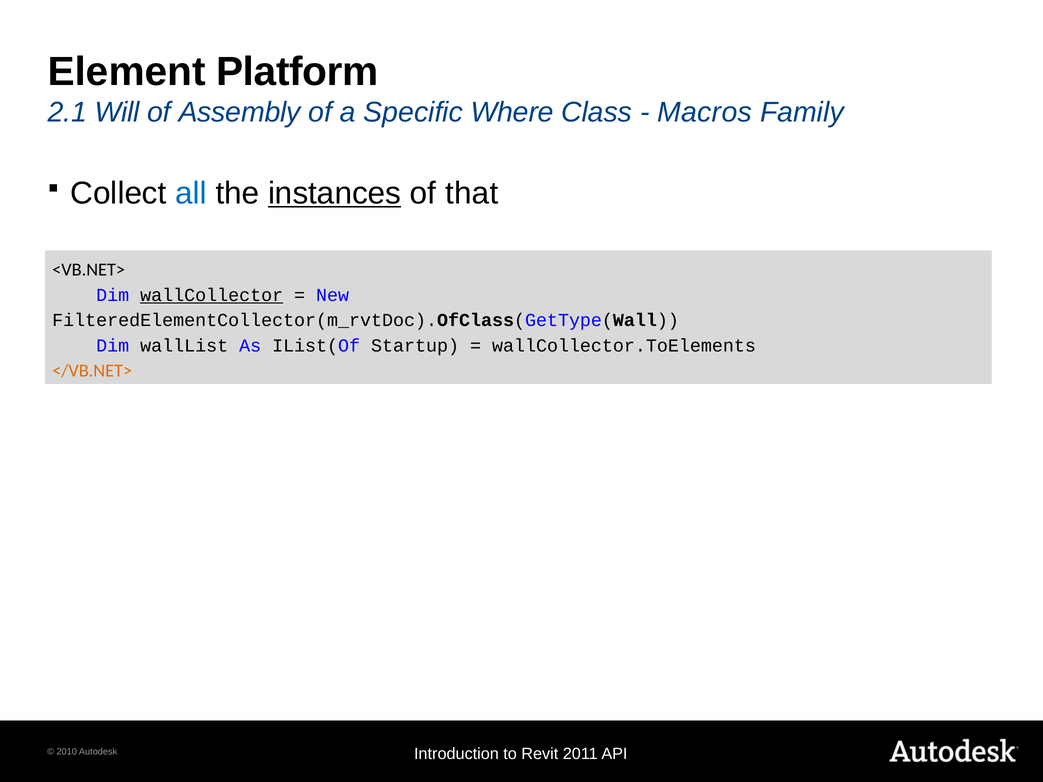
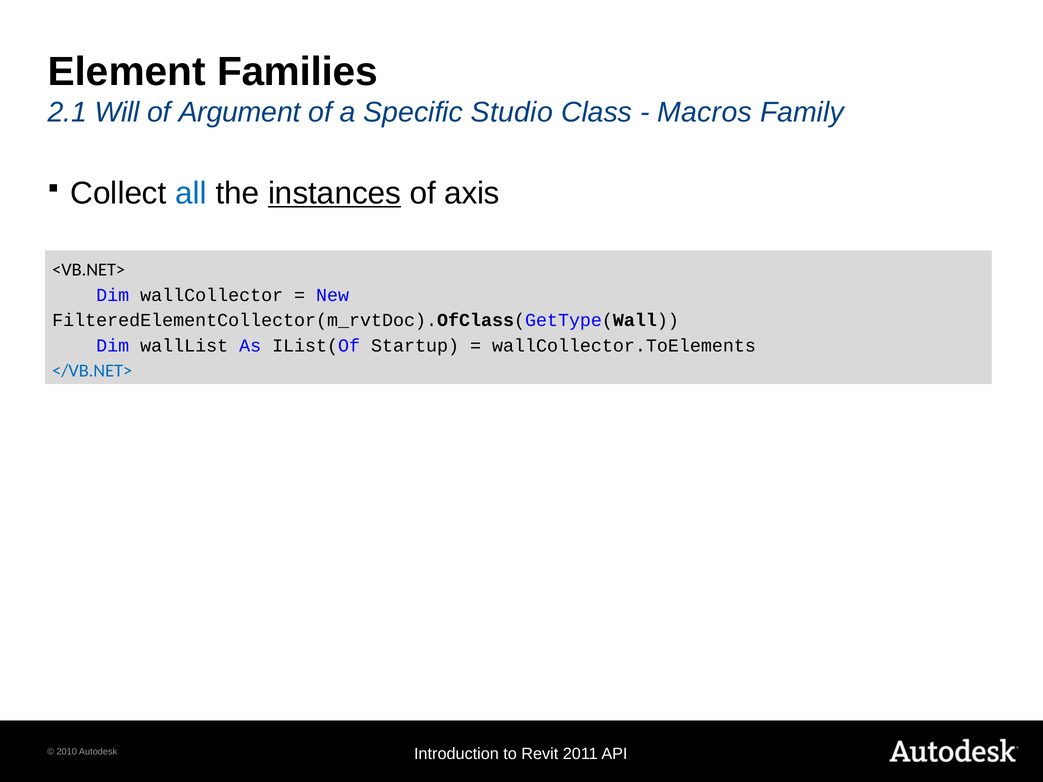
Platform: Platform -> Families (297, 72)
Assembly: Assembly -> Argument (240, 112)
Where: Where -> Studio (512, 112)
that: that -> axis (472, 193)
wallCollector underline: present -> none (212, 295)
</VB.NET> colour: orange -> blue (92, 371)
